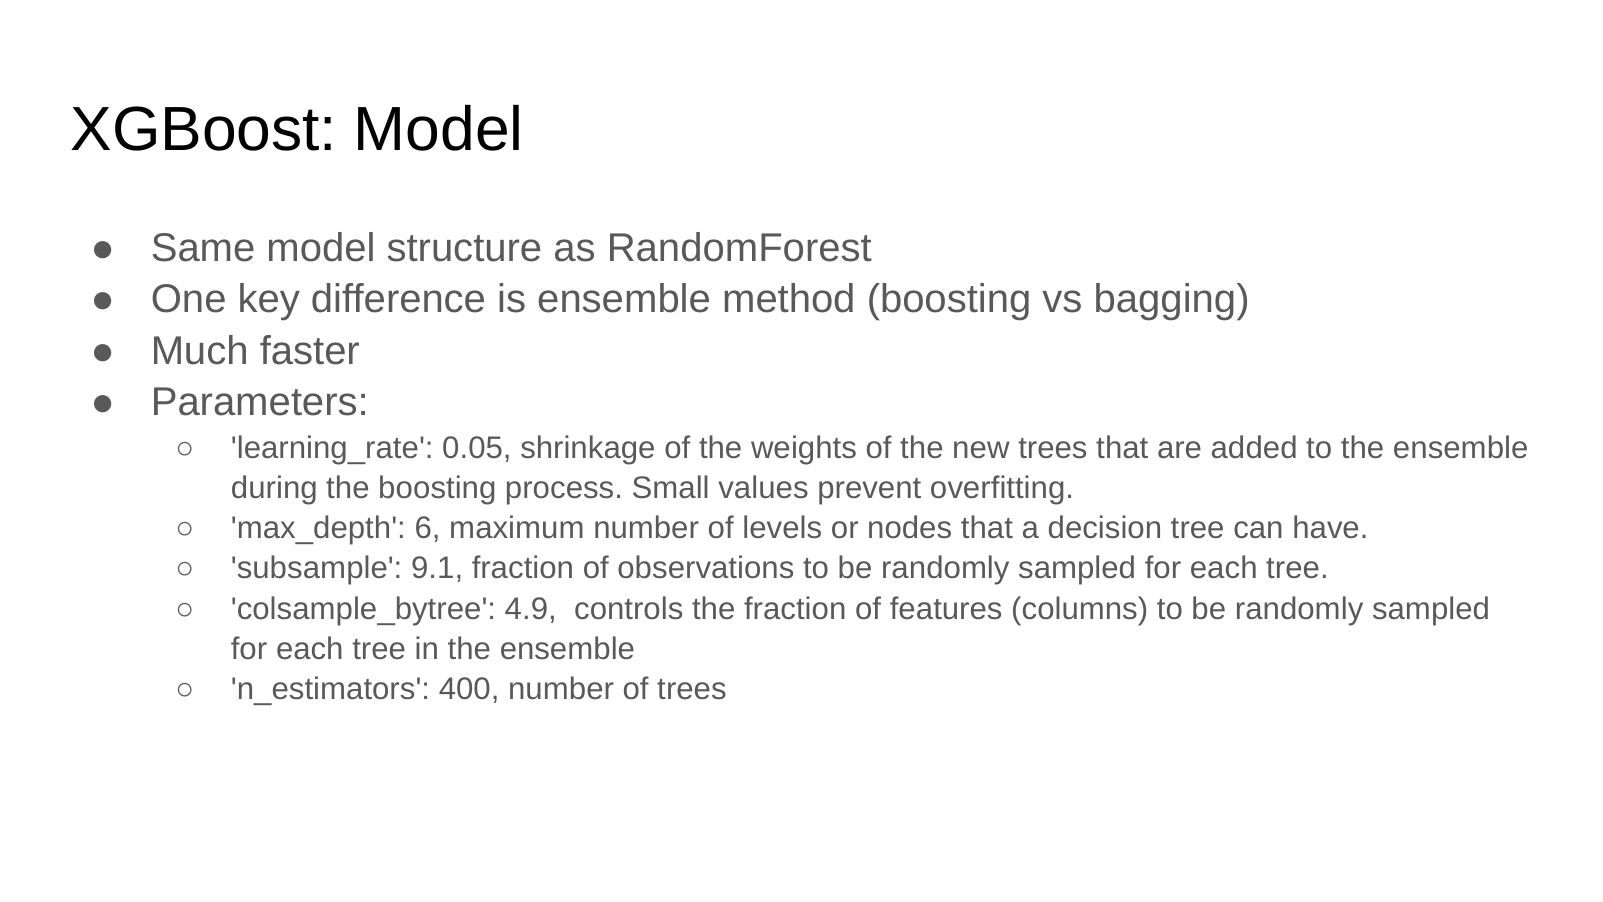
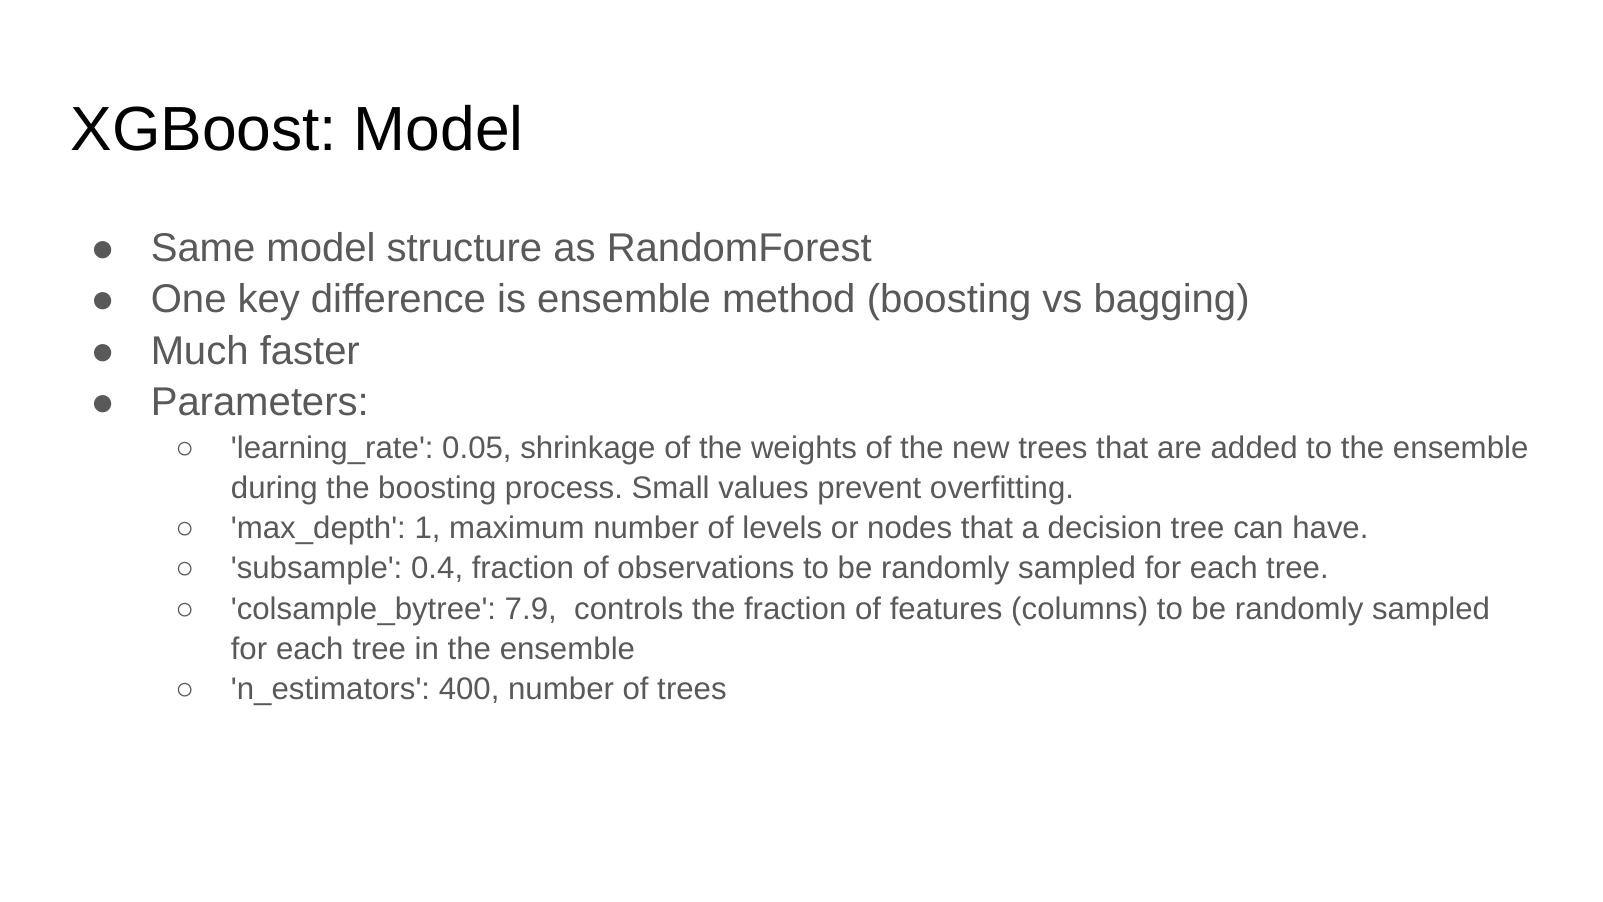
6: 6 -> 1 (428, 528)
9.1: 9.1 -> 0.4 (437, 568)
4.9: 4.9 -> 7.9 (531, 609)
